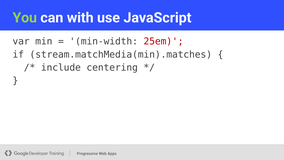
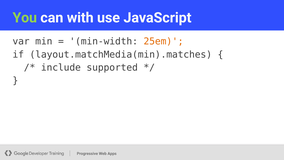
25em colour: red -> orange (164, 41)
stream.matchMedia(min).matches: stream.matchMedia(min).matches -> layout.matchMedia(min).matches (121, 54)
centering: centering -> supported (112, 67)
